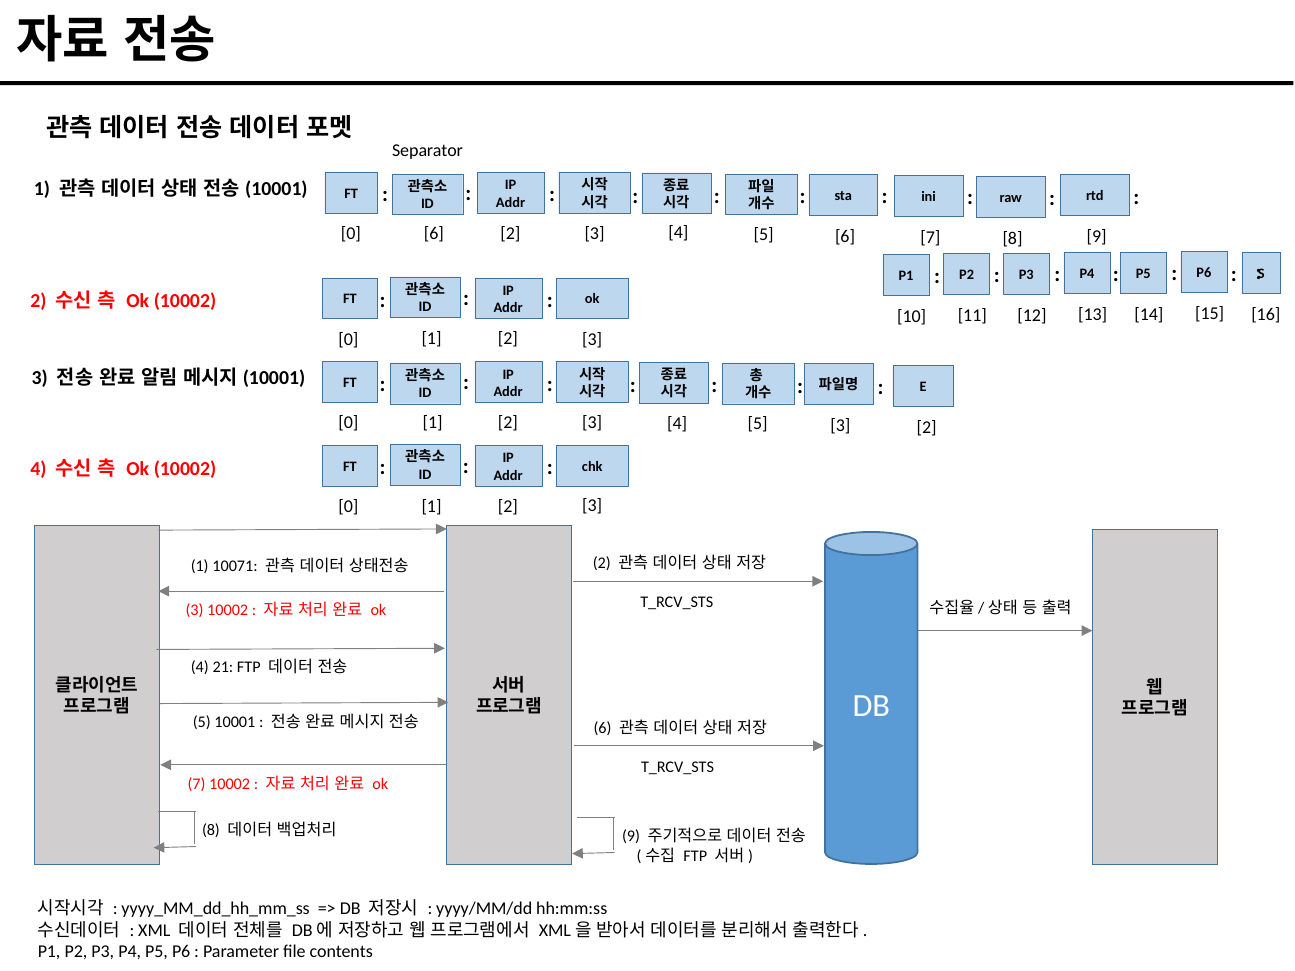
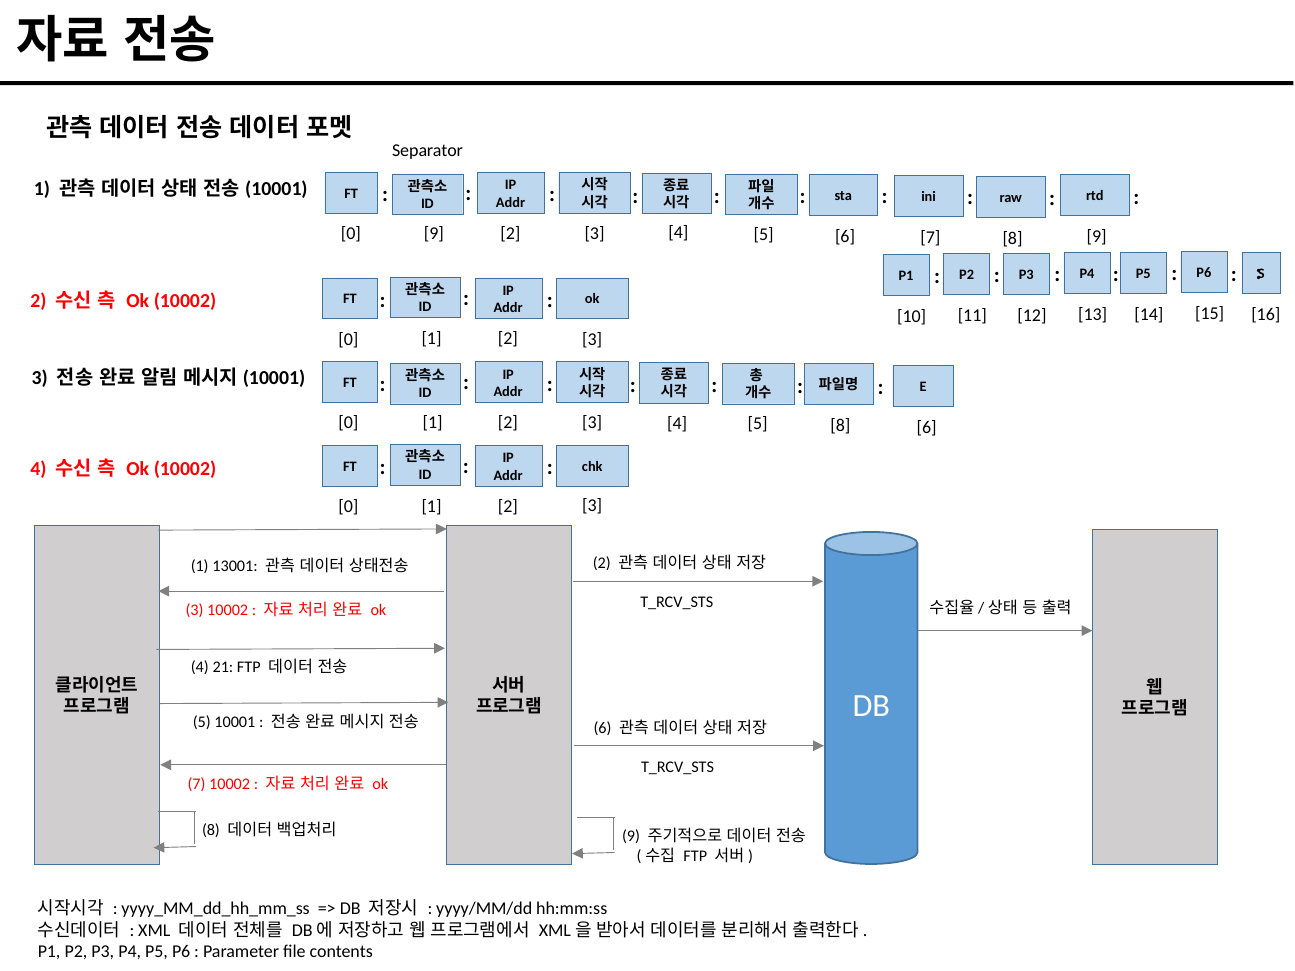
0 6: 6 -> 9 (434, 233)
5 3: 3 -> 8 (840, 426)
2: 2 -> 6 (927, 427)
10071: 10071 -> 13001 (235, 566)
